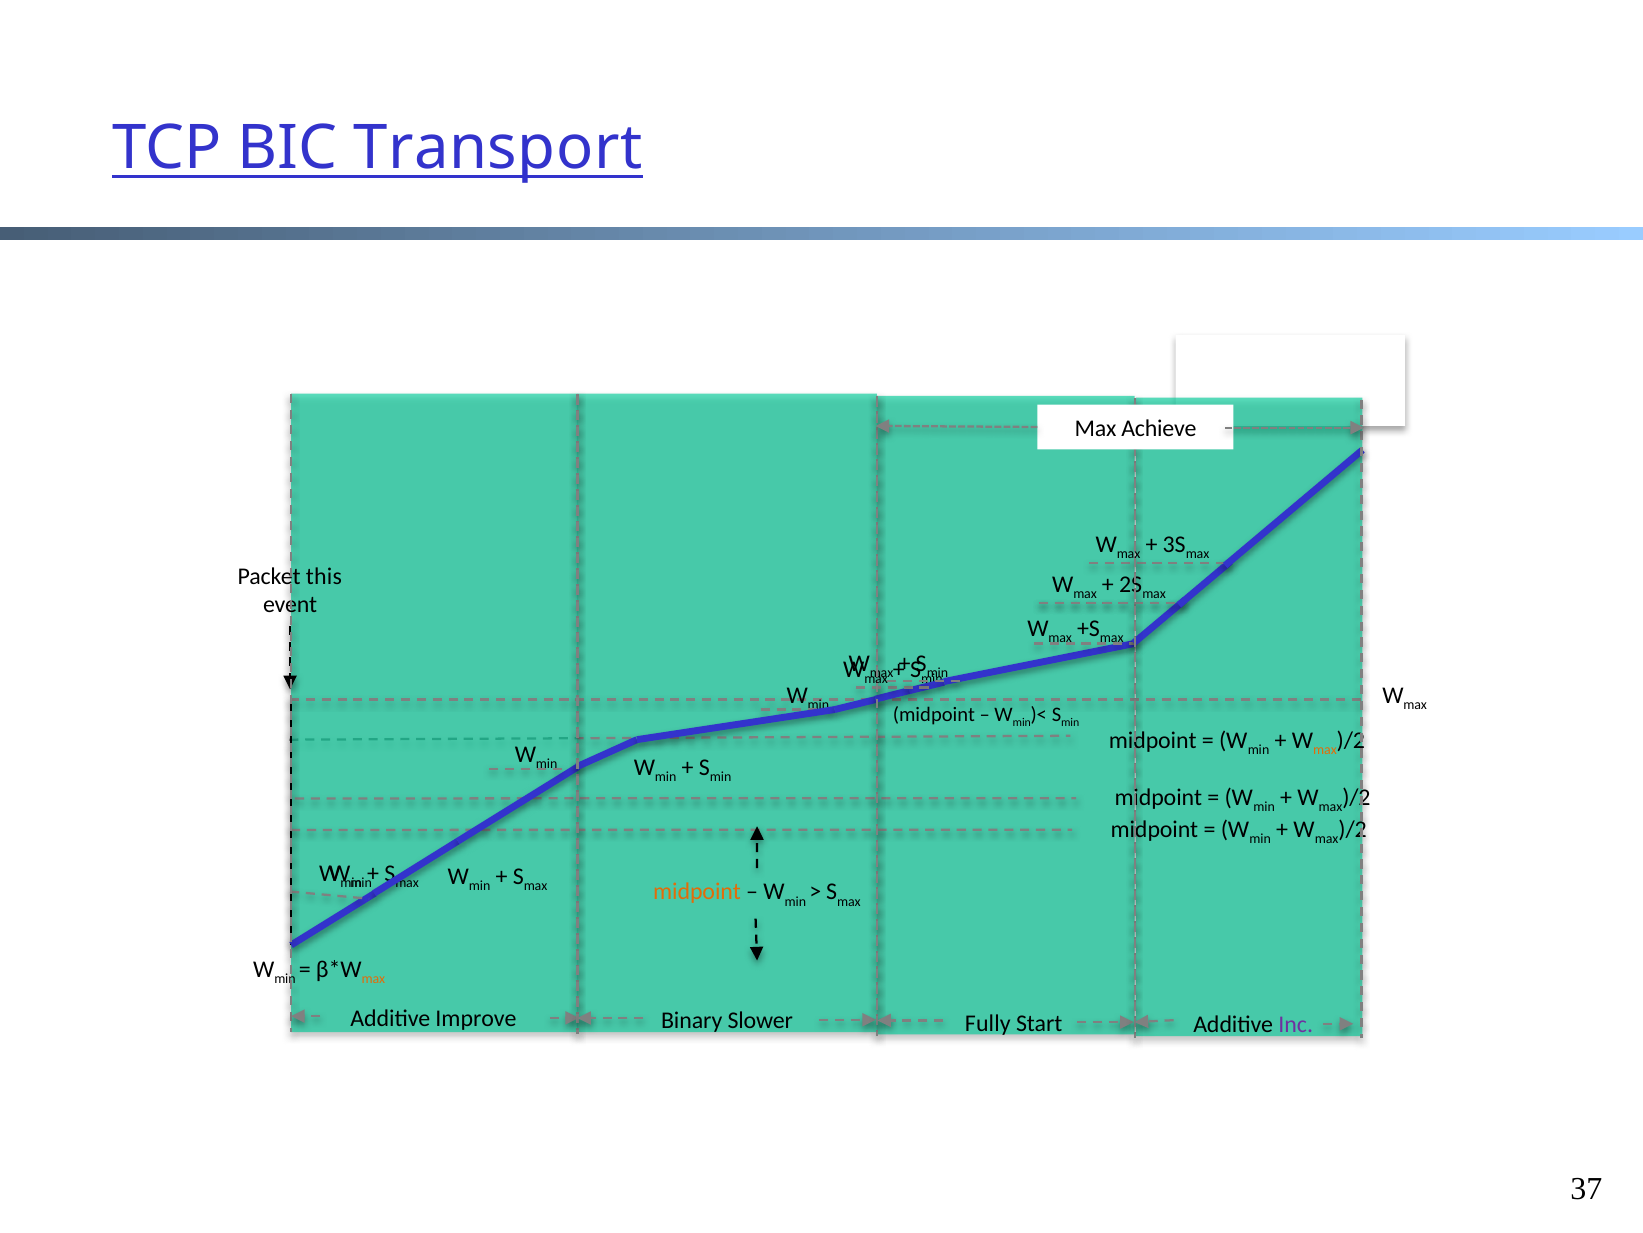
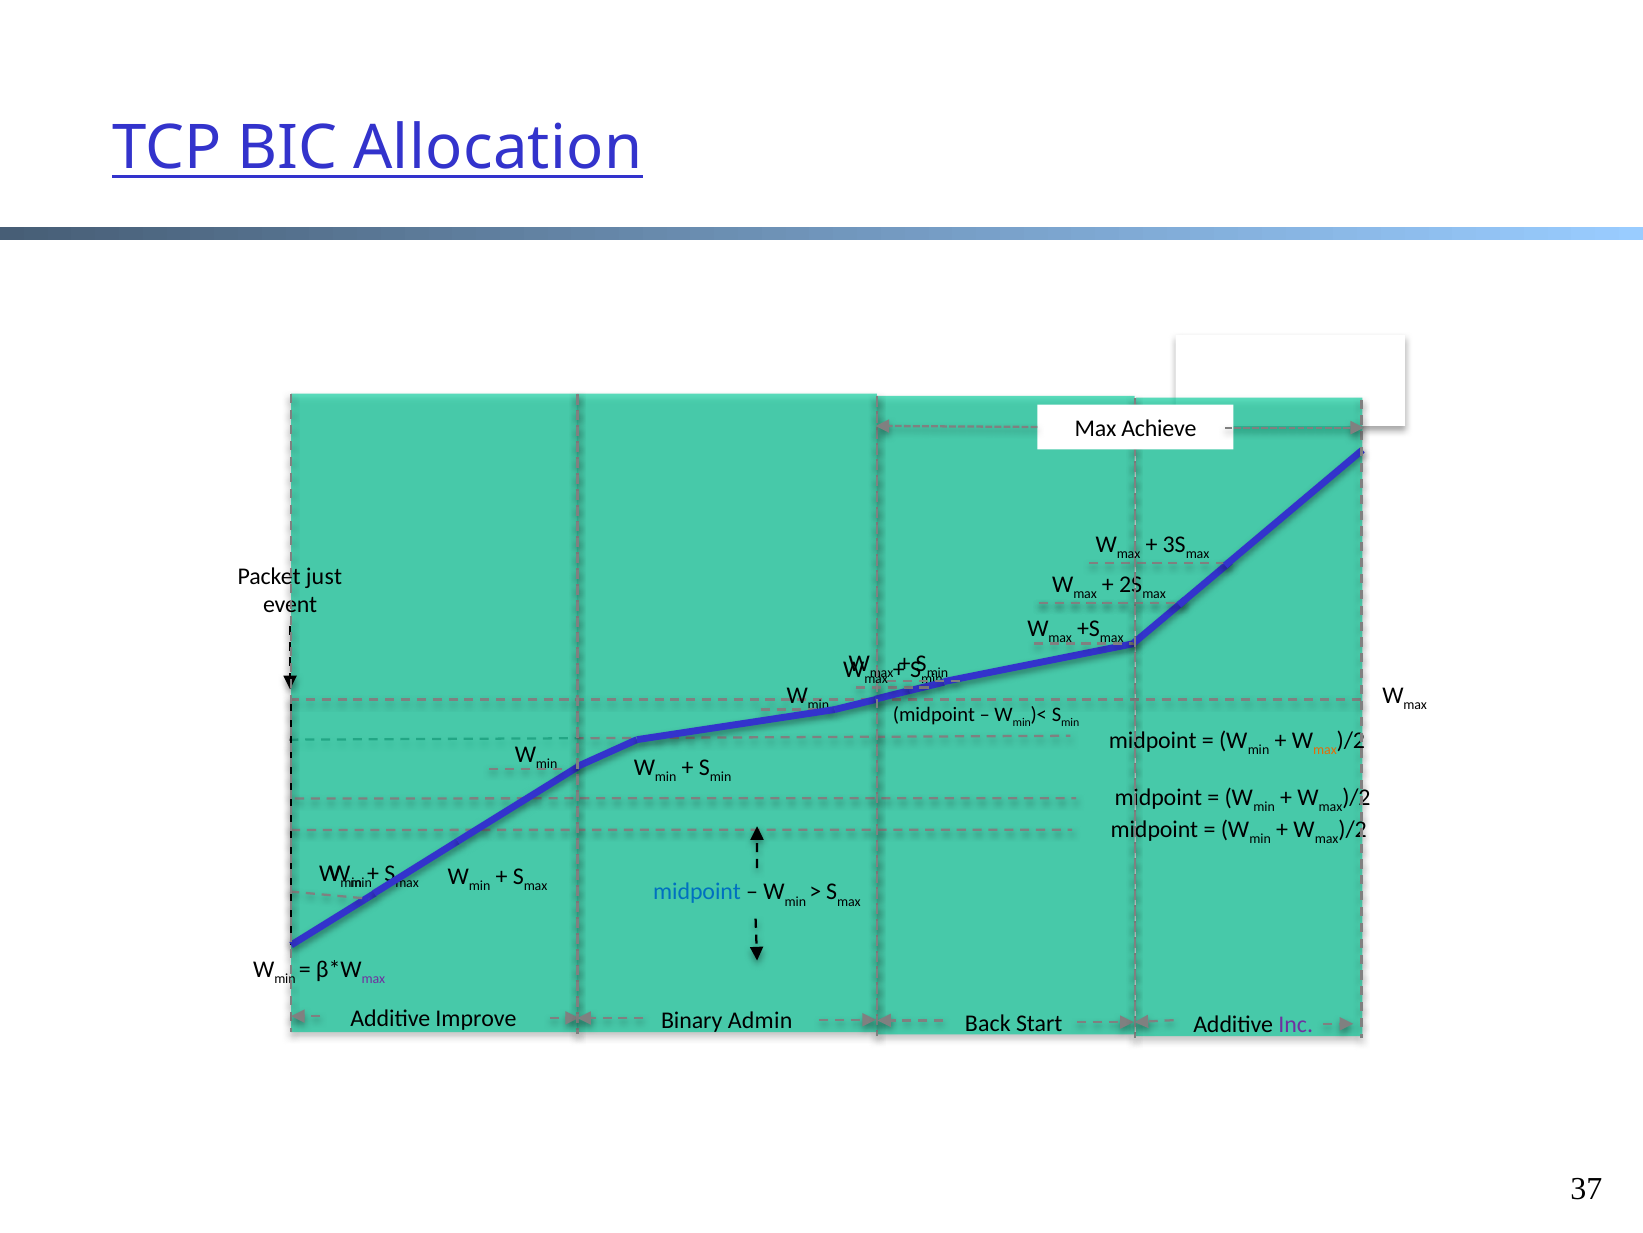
Transport: Transport -> Allocation (498, 148)
this: this -> just (324, 576)
midpoint colour: orange -> blue (697, 892)
max colour: orange -> purple (373, 978)
Slower: Slower -> Admin (760, 1020)
Fully: Fully -> Back (988, 1023)
